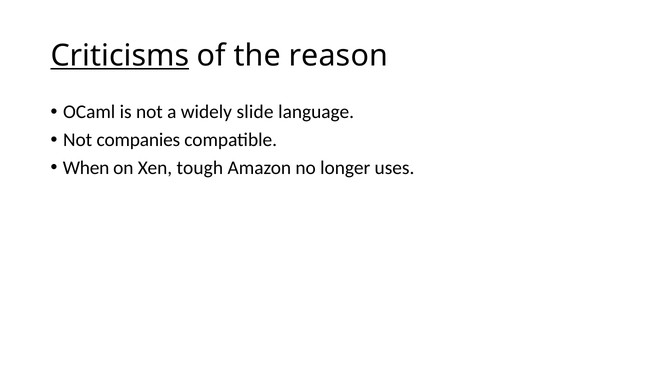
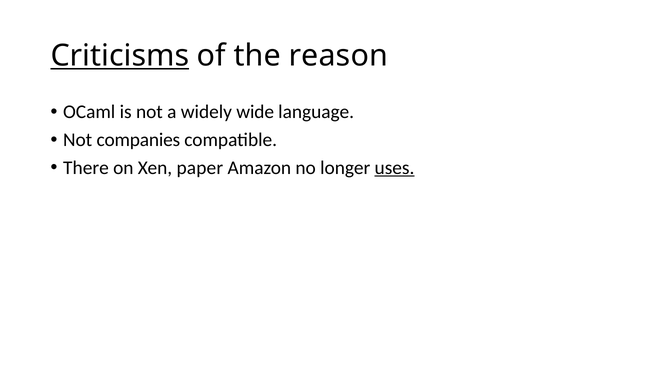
slide: slide -> wide (255, 112)
When: When -> There (86, 168)
tough: tough -> paper (200, 168)
uses underline: none -> present (395, 168)
